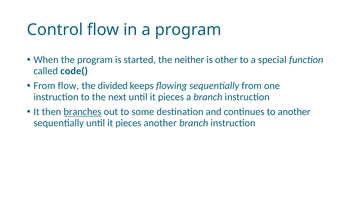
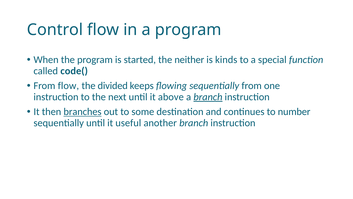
other: other -> kinds (226, 60)
next until it pieces: pieces -> above (171, 97)
branch underline: none -> present (208, 97)
to another: another -> number (294, 112)
sequentially until it pieces: pieces -> useful (128, 123)
